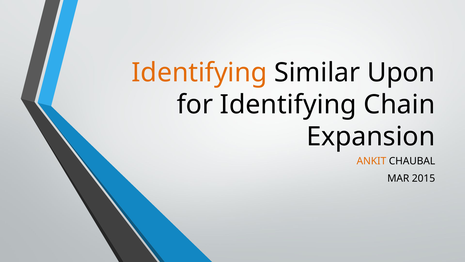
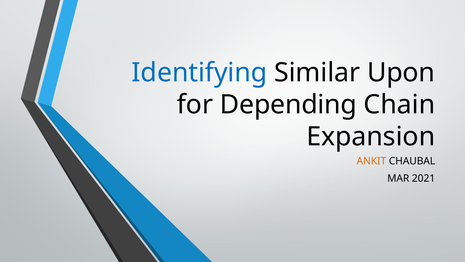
Identifying colour: orange -> blue (199, 73)
for Identifying: Identifying -> Depending (288, 105)
2015: 2015 -> 2021 (424, 178)
